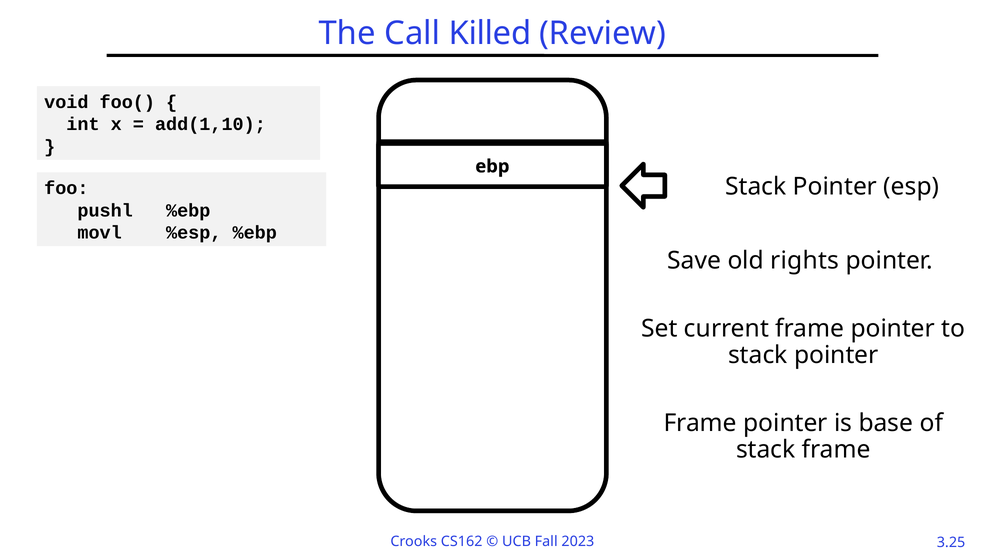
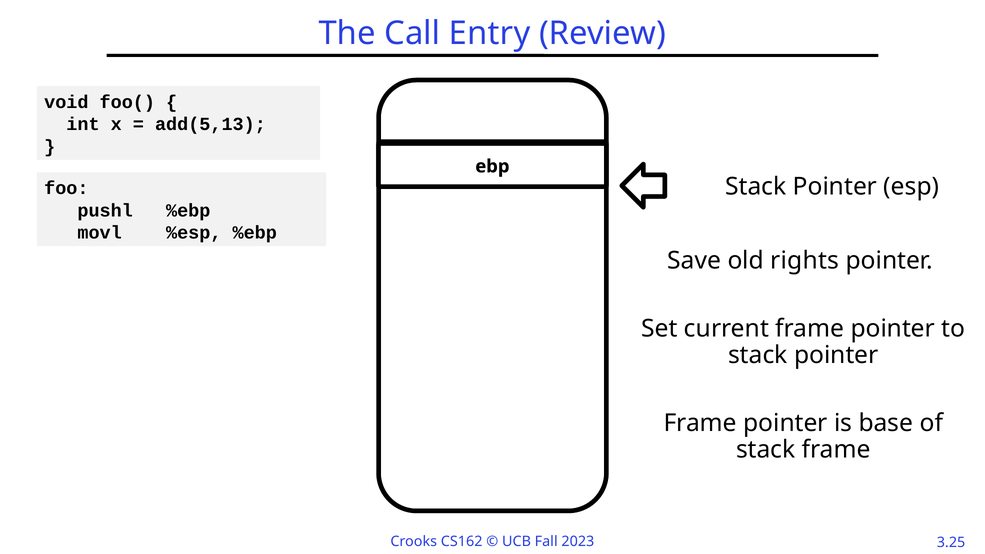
Killed: Killed -> Entry (490, 34)
add(1,10: add(1,10 -> add(5,13 (210, 124)
